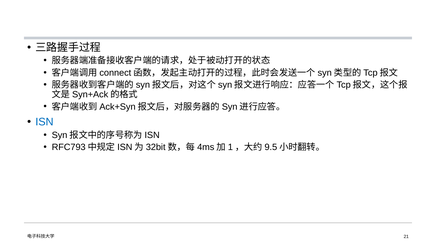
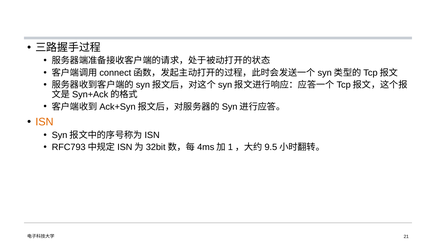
ISN colour: blue -> orange (44, 122)
